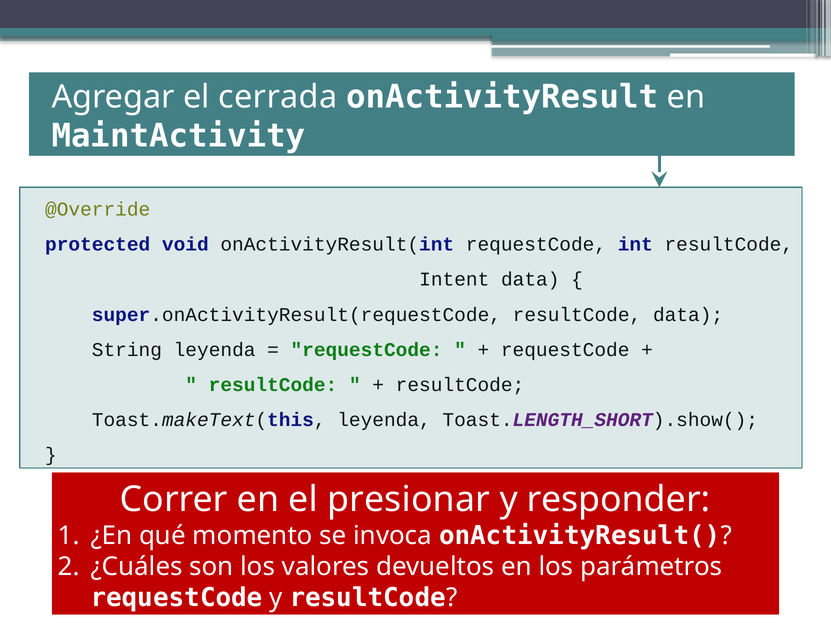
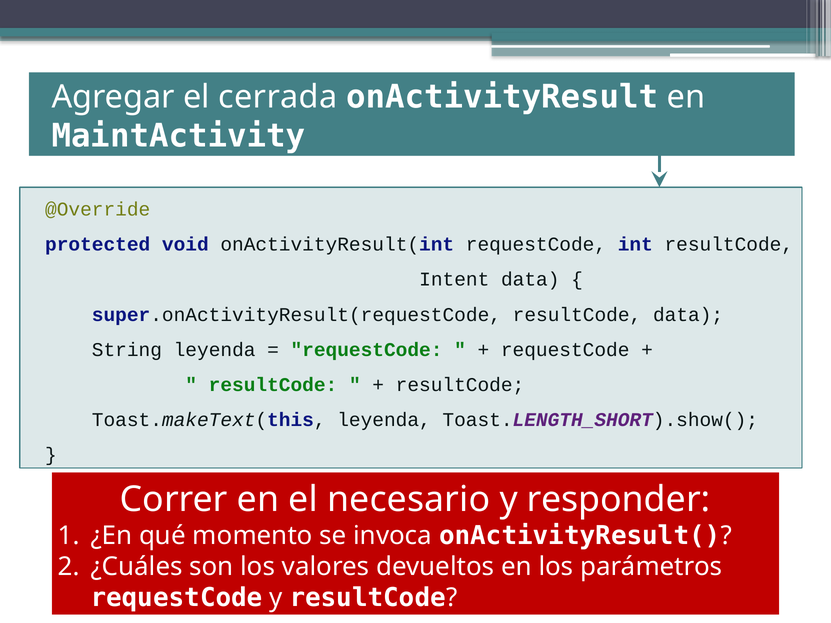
presionar: presionar -> necesario (409, 499)
